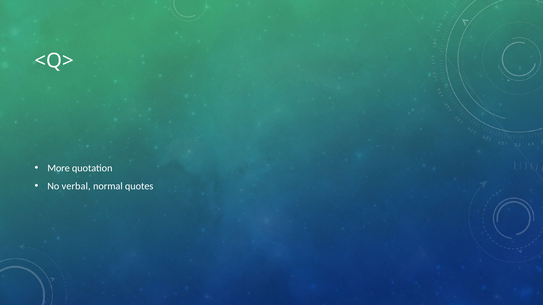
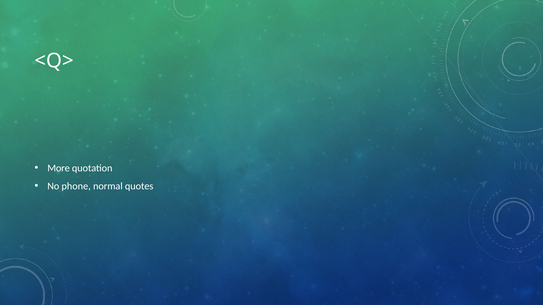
verbal: verbal -> phone (76, 186)
